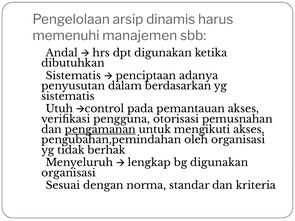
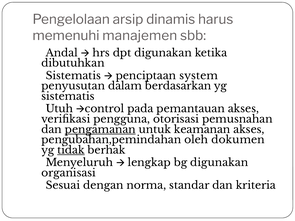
adanya: adanya -> system (199, 76)
mengikuti: mengikuti -> keamanan (202, 130)
oleh organisasi: organisasi -> dokumen (238, 140)
tidak underline: none -> present (71, 150)
